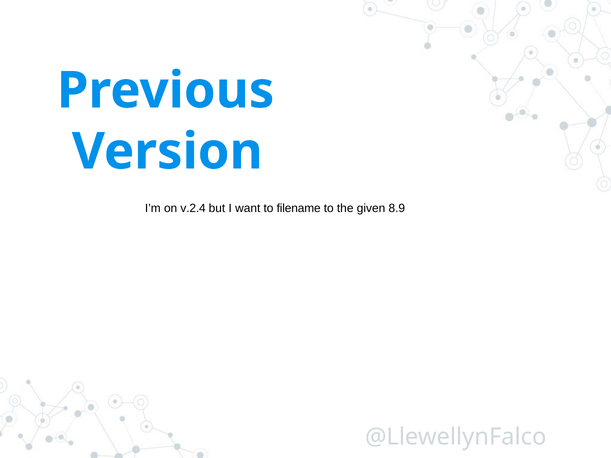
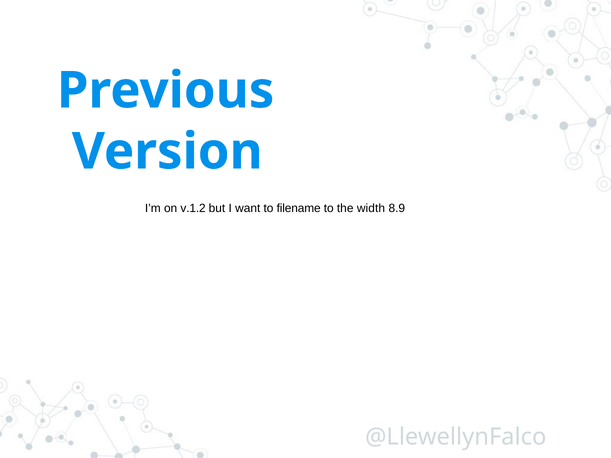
v.2.4: v.2.4 -> v.1.2 (193, 208)
given: given -> width (371, 208)
